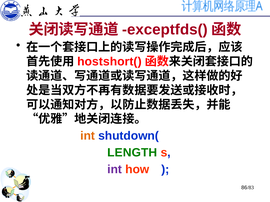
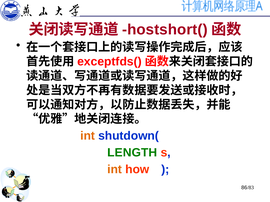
exceptfds(: exceptfds( -> hostshort( (165, 30)
hostshort(: hostshort( -> exceptfds( (109, 62)
int colour: purple -> orange (115, 170)
